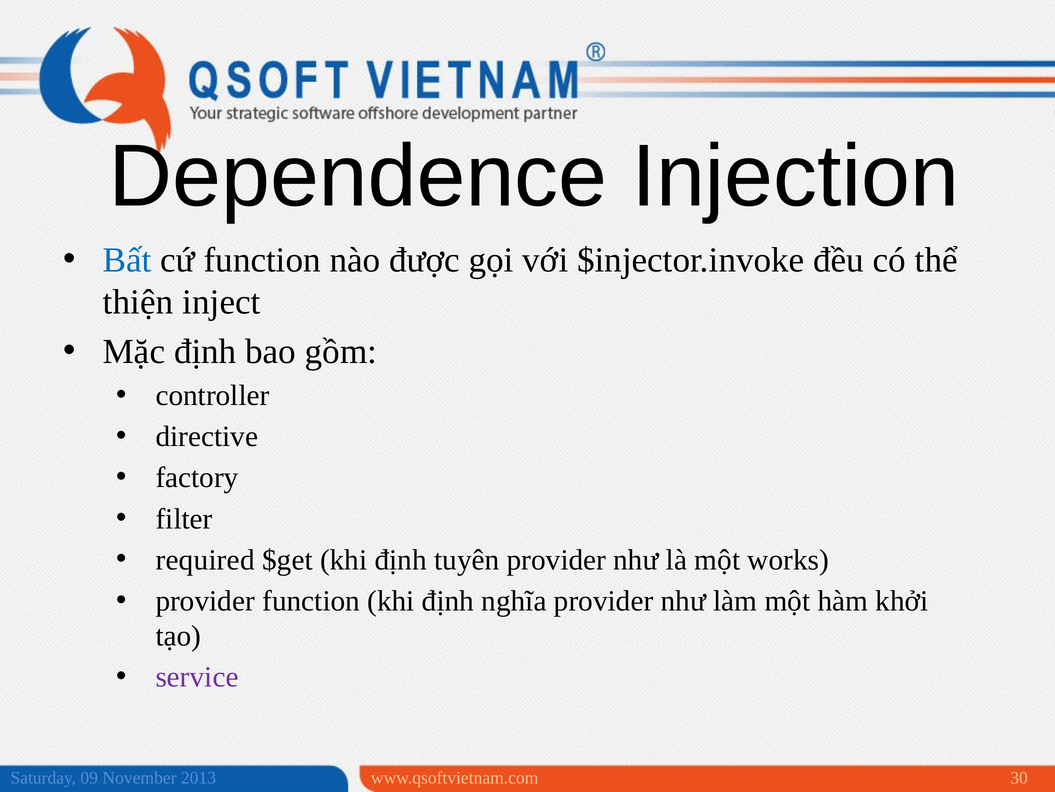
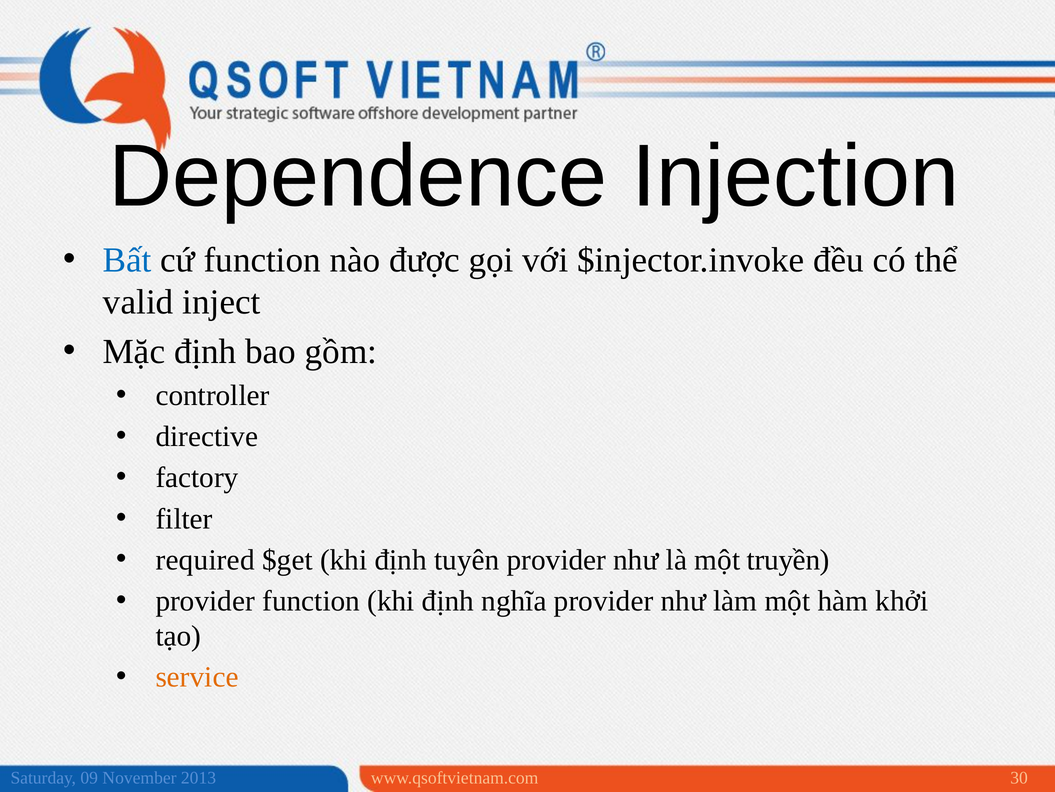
thiện: thiện -> valid (138, 302)
works: works -> truyền (788, 559)
service colour: purple -> orange (197, 677)
